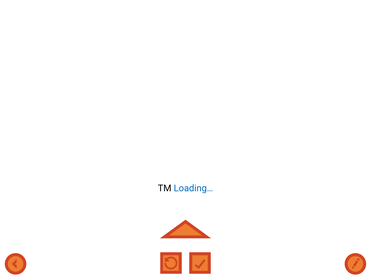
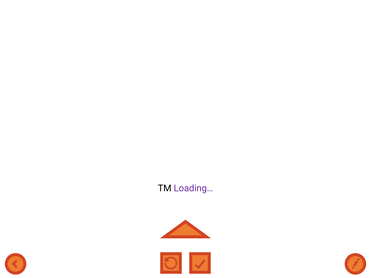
Loading… colour: blue -> purple (193, 189)
